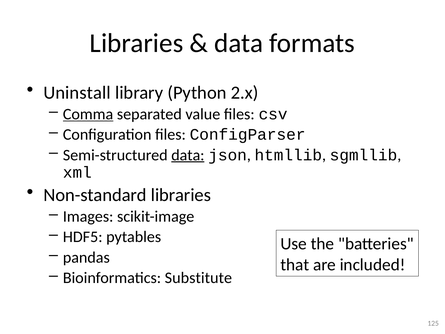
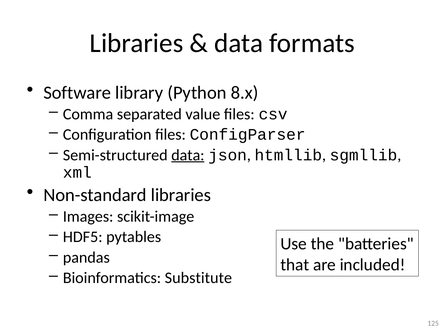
Uninstall: Uninstall -> Software (77, 93)
2.x: 2.x -> 8.x (245, 93)
Comma underline: present -> none (88, 114)
